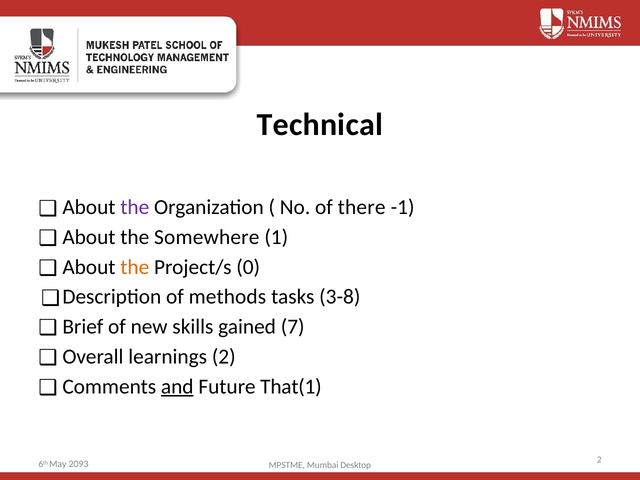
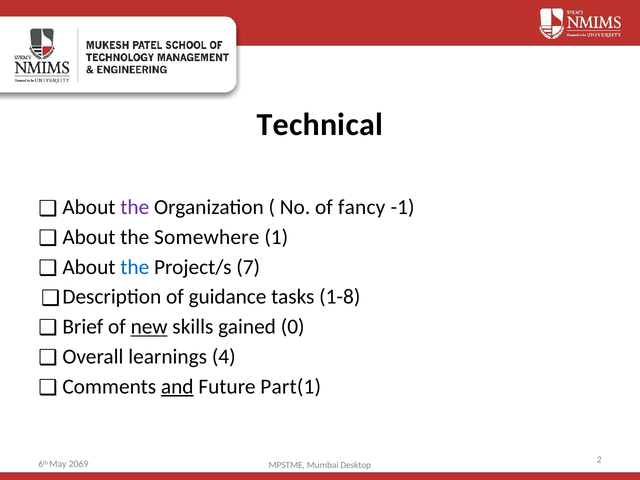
there: there -> fancy (362, 207)
the colour: orange -> blue (135, 267)
0: 0 -> 7 (248, 267)
methods: methods -> guidance (228, 297)
3-8: 3-8 -> 1-8 (340, 297)
new underline: none -> present (149, 327)
7: 7 -> 0 (293, 327)
learnings 2: 2 -> 4 (224, 357)
That(1: That(1 -> Part(1 (291, 387)
2093: 2093 -> 2069 (79, 464)
